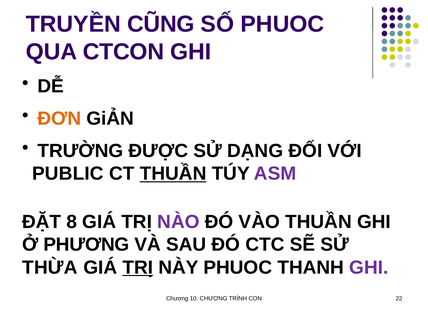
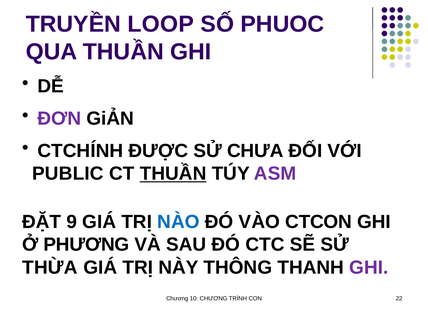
CŨNG: CŨNG -> LOOP (161, 24)
QUA CTCON: CTCON -> THUẦN (123, 52)
ĐƠN colour: orange -> purple (59, 118)
TRƯỜNG: TRƯỜNG -> CTCHÍNH (80, 151)
DẠNG: DẠNG -> CHƯA (255, 151)
8: 8 -> 9 (72, 222)
NÀO colour: purple -> blue (178, 222)
VÀO THUẦN: THUẦN -> CTCON (319, 222)
TRỊ underline: present -> none (138, 267)
NÀY PHUOC: PHUOC -> THÔNG (238, 267)
